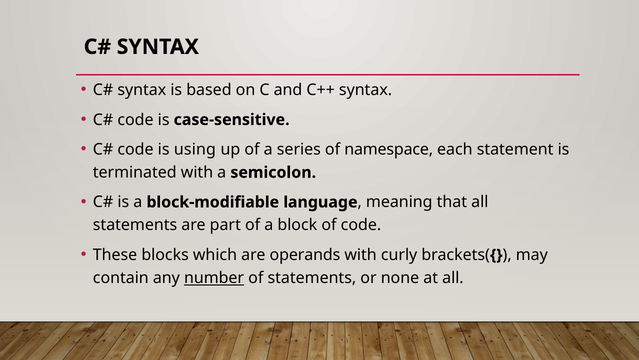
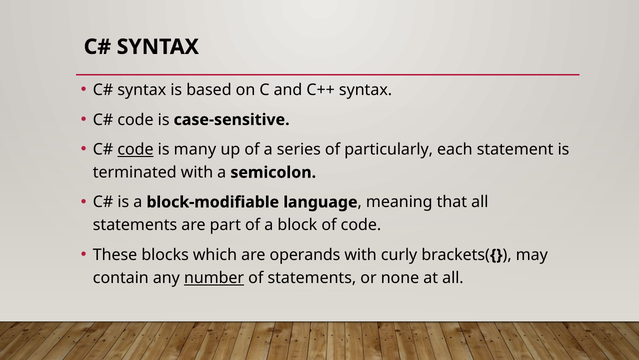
code underline: none -> present (135, 149)
using: using -> many (195, 149)
namespace: namespace -> particularly (389, 149)
